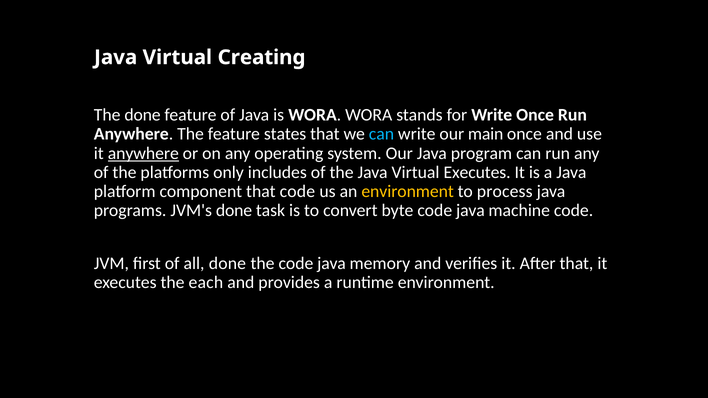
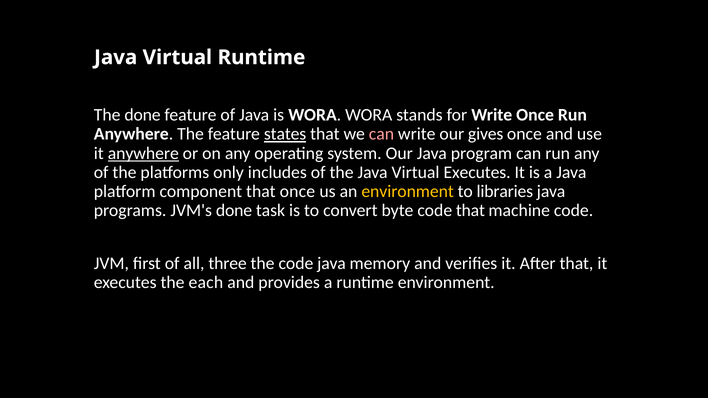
Virtual Creating: Creating -> Runtime (261, 57)
states underline: none -> present (285, 134)
can colour: light blue -> pink (381, 134)
main: main -> gives (486, 134)
that code: code -> once (297, 192)
process: process -> libraries (505, 192)
byte code java: java -> that (470, 211)
all done: done -> three (228, 264)
